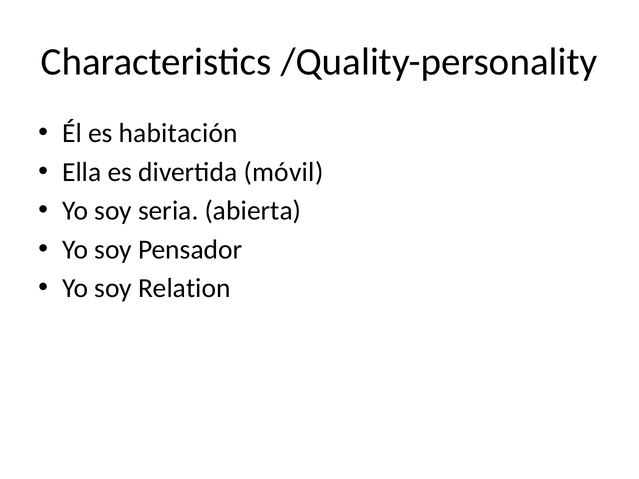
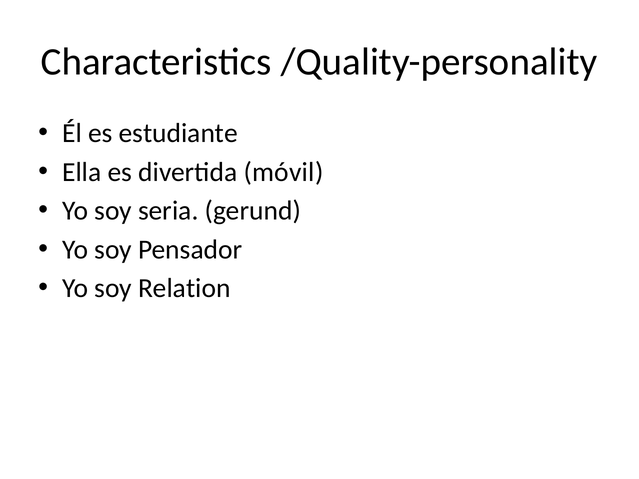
habitación: habitación -> estudiante (178, 133)
abierta: abierta -> gerund (253, 211)
